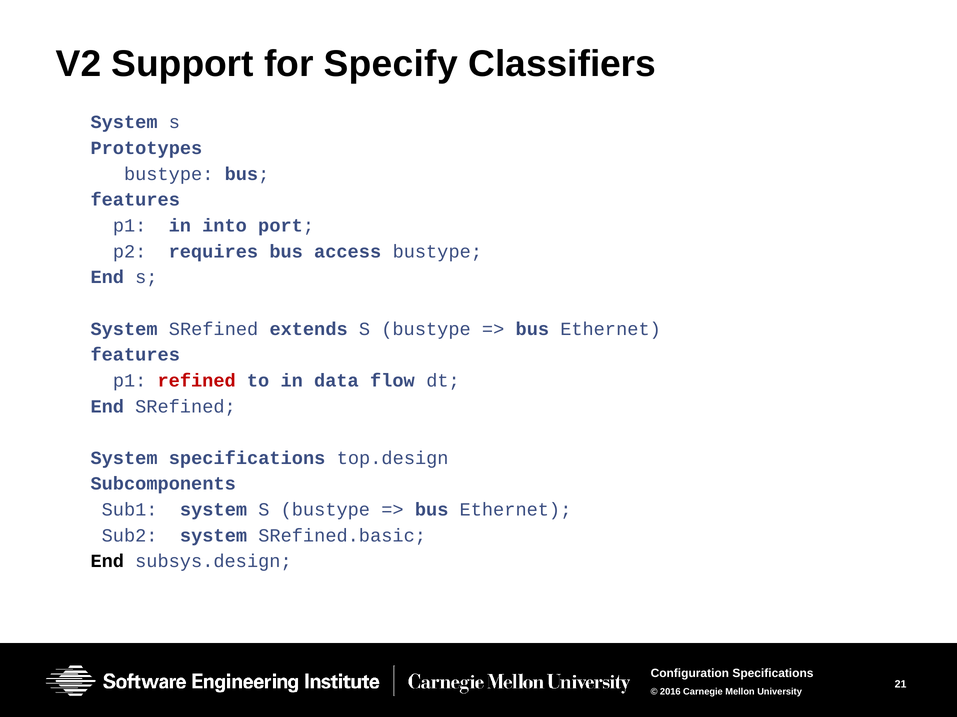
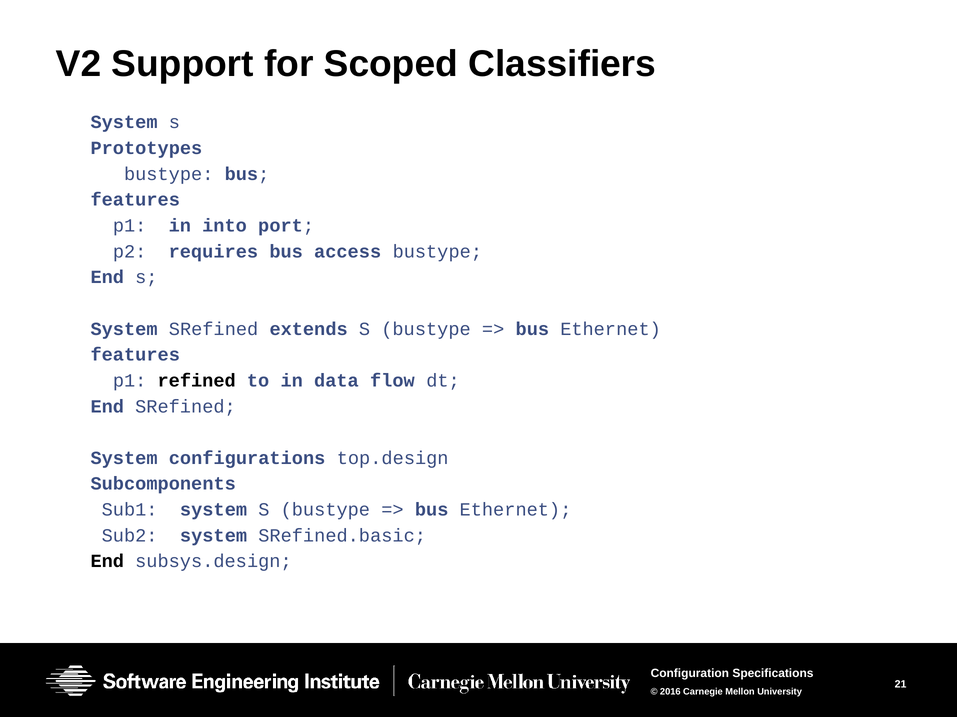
Specify: Specify -> Scoped (391, 64)
refined colour: red -> black (197, 381)
System specifications: specifications -> configurations (247, 458)
